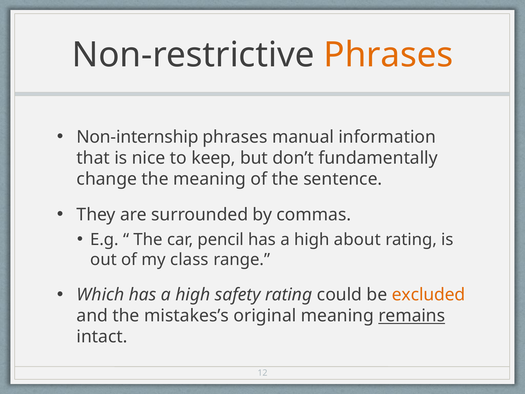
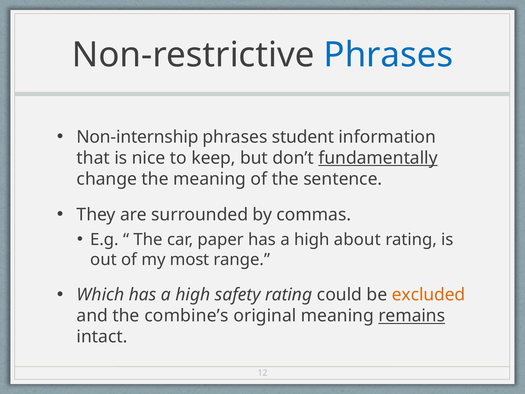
Phrases colour: orange -> blue (388, 55)
manual: manual -> student (303, 137)
fundamentally underline: none -> present (378, 158)
pencil: pencil -> paper (221, 239)
class: class -> most (190, 259)
mistakes’s: mistakes’s -> combine’s (186, 316)
